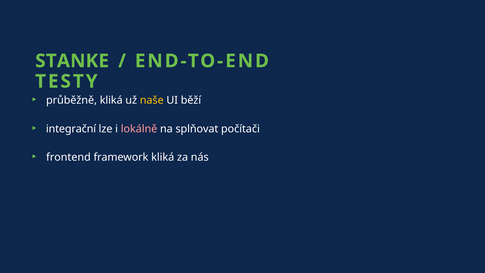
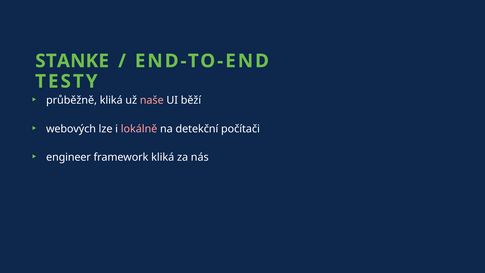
naše colour: yellow -> pink (152, 100)
integrační: integrační -> webových (71, 129)
splňovat: splňovat -> detekční (197, 129)
frontend: frontend -> engineer (68, 157)
